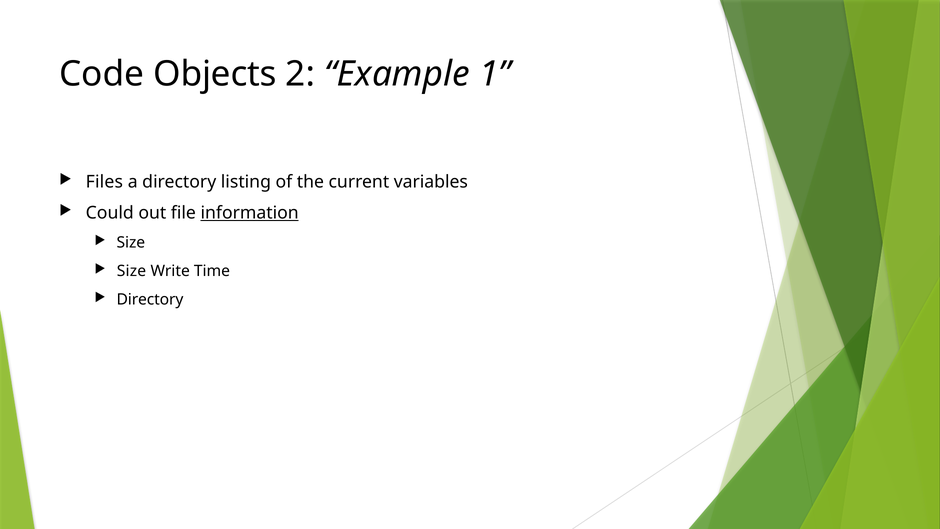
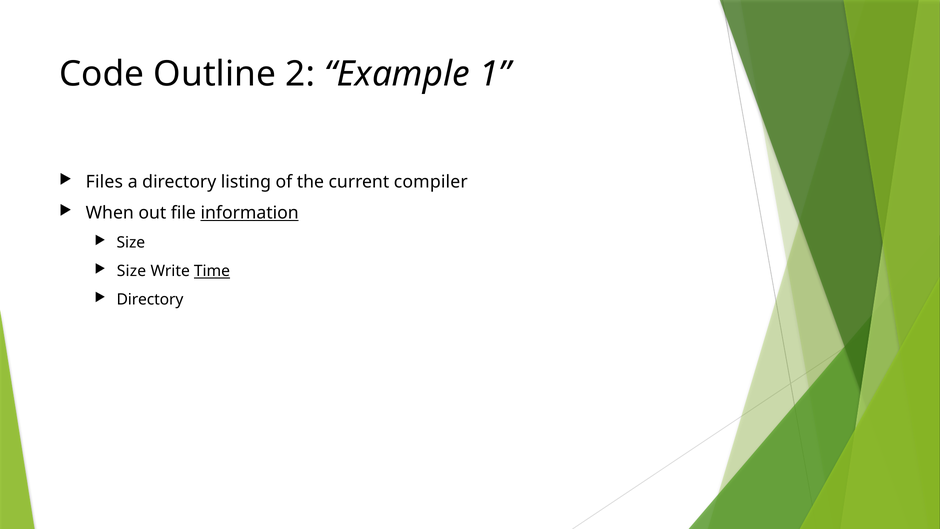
Objects: Objects -> Outline (215, 74)
variables: variables -> compiler (431, 182)
Could: Could -> When (110, 213)
Time underline: none -> present (212, 271)
